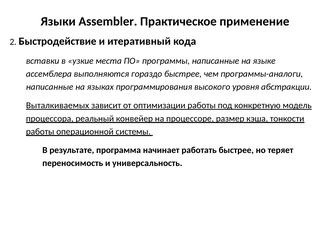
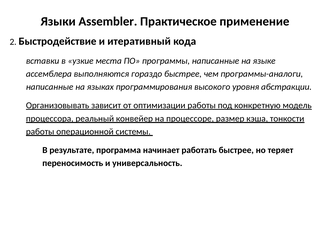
Выталкиваемых: Выталкиваемых -> Организовывать (58, 106)
